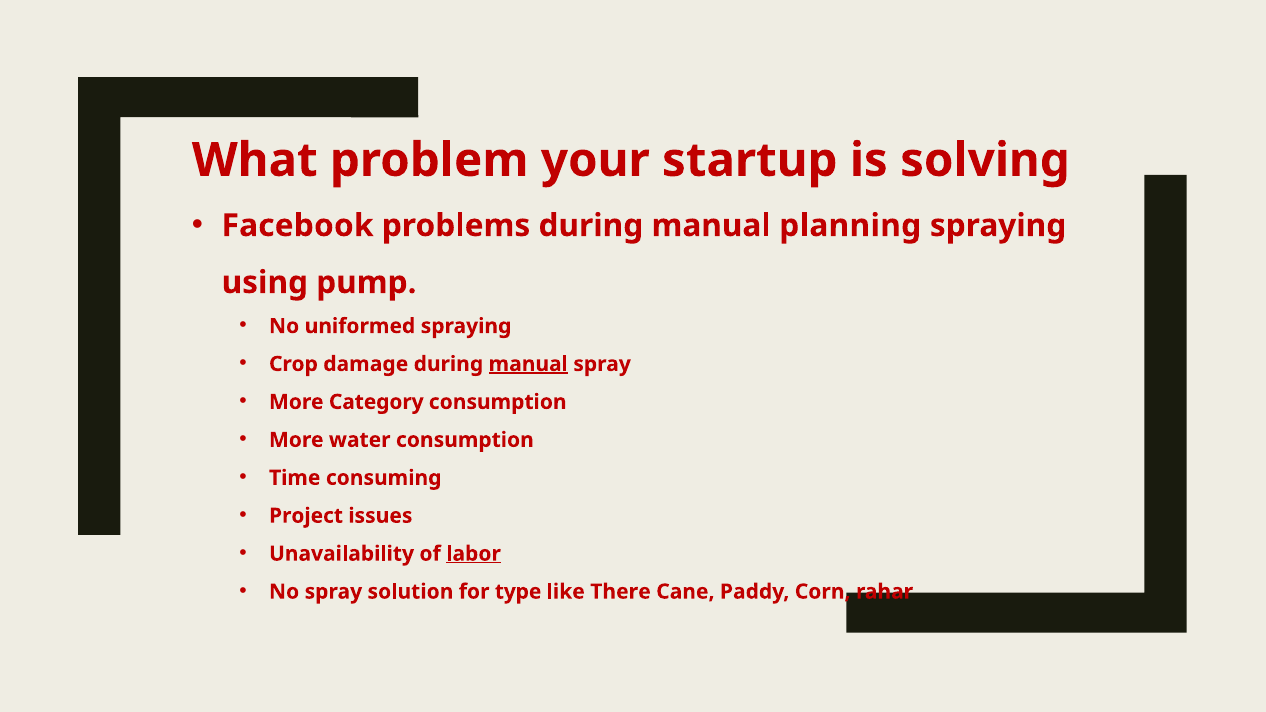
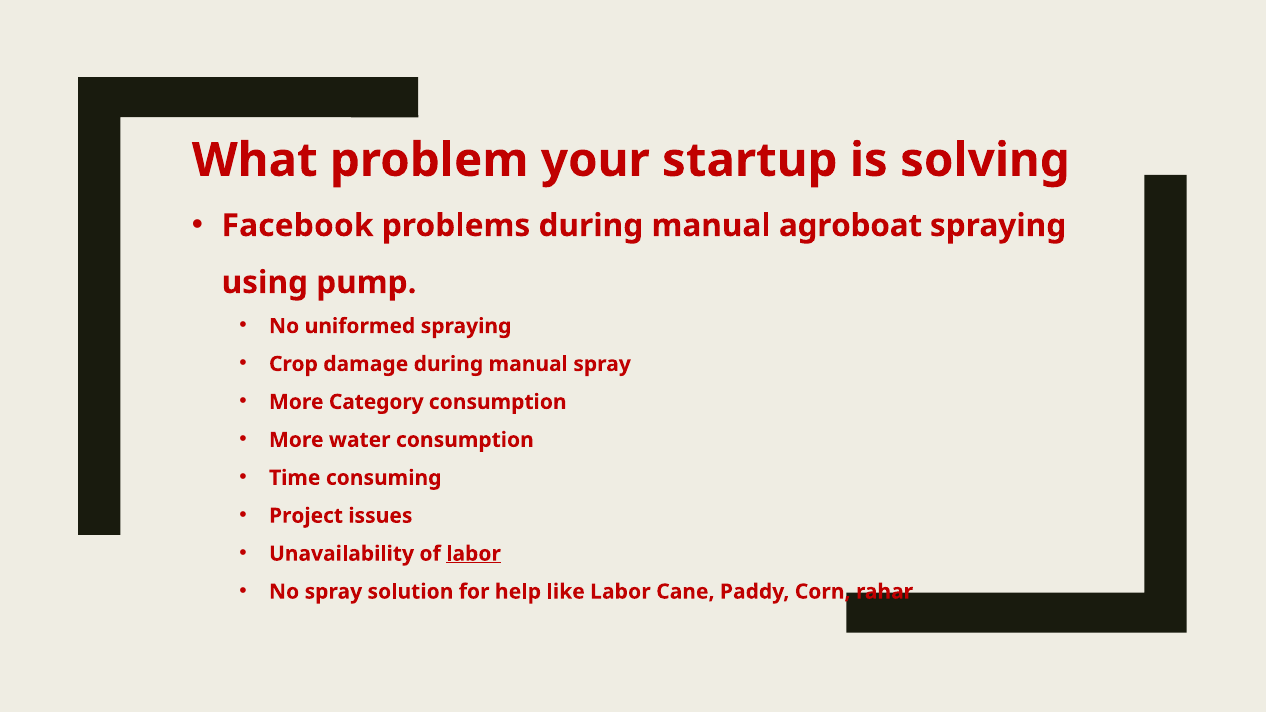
planning: planning -> agroboat (850, 226)
manual underline: present -> none (528, 364)
type: type -> help (518, 592)
like There: There -> Labor (620, 592)
